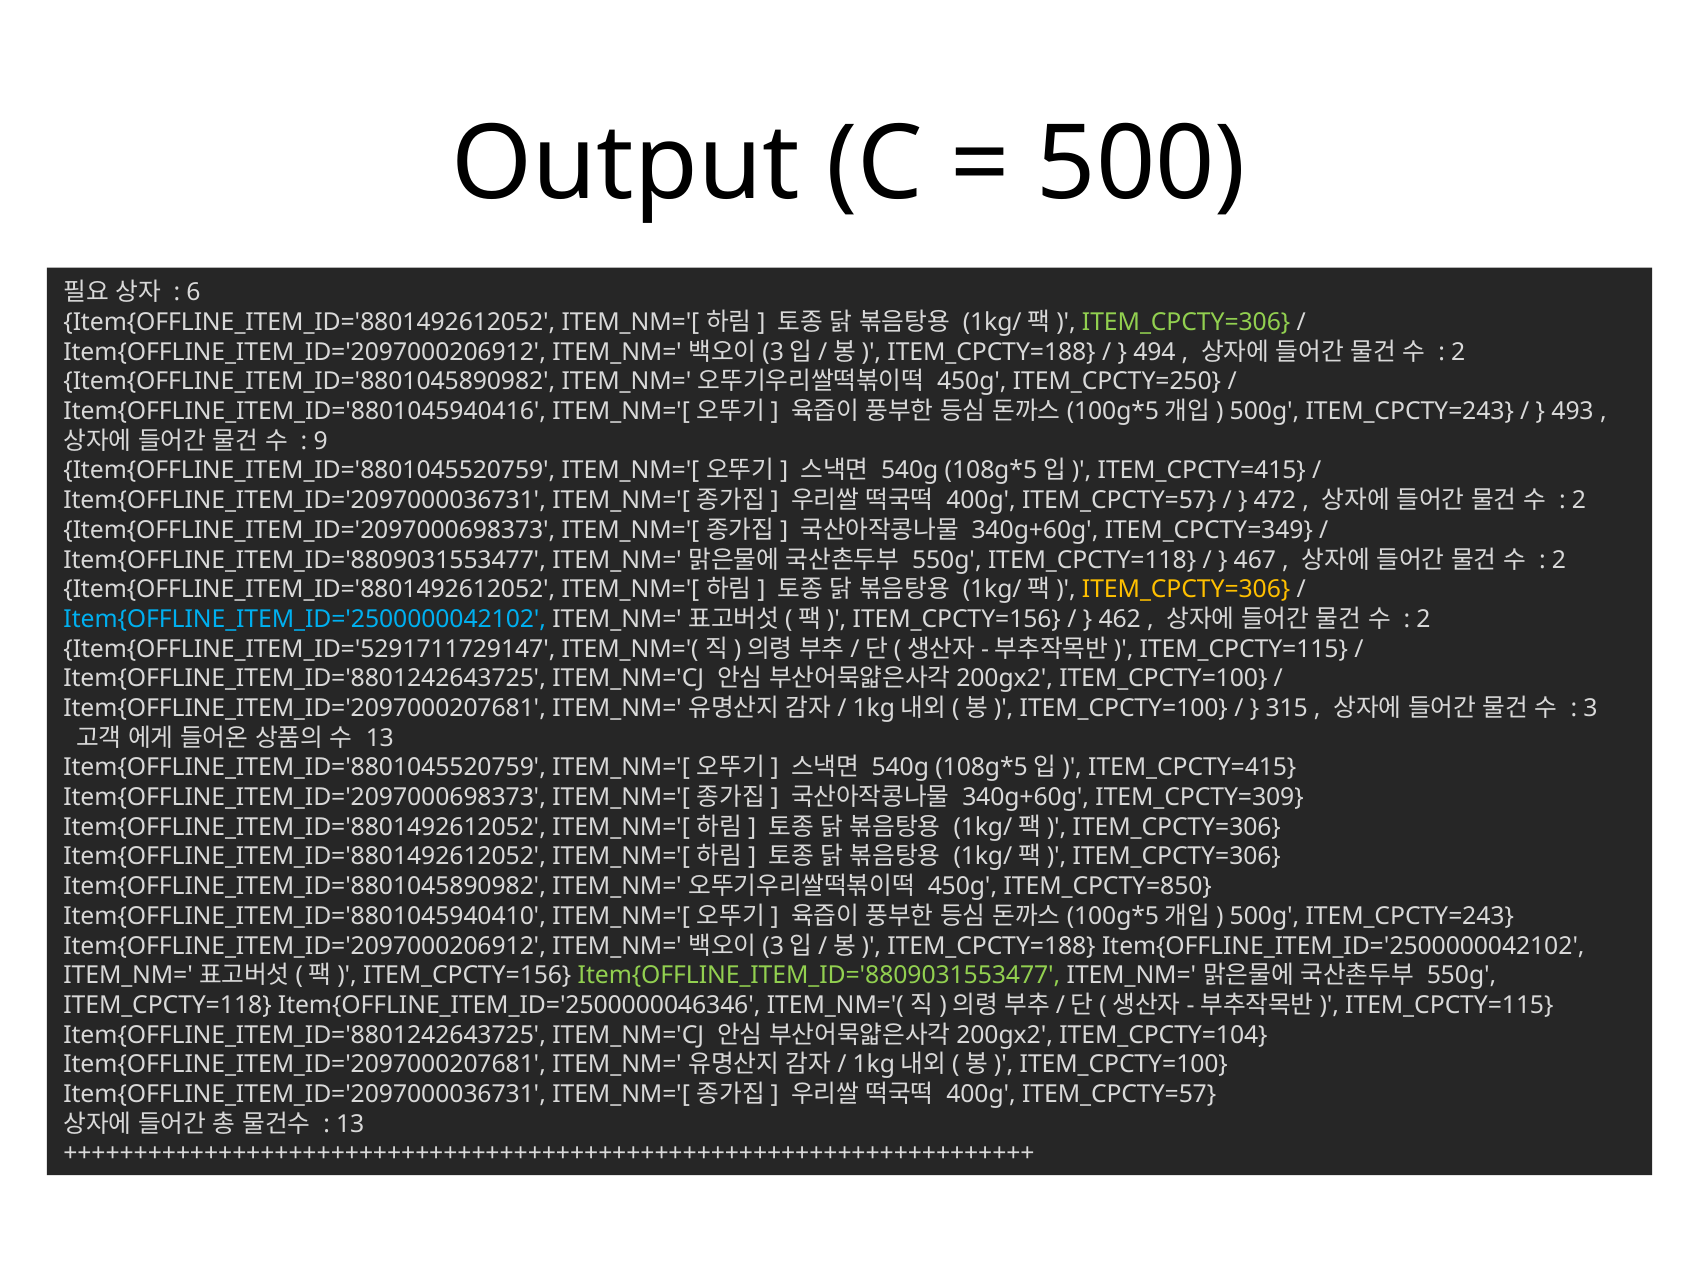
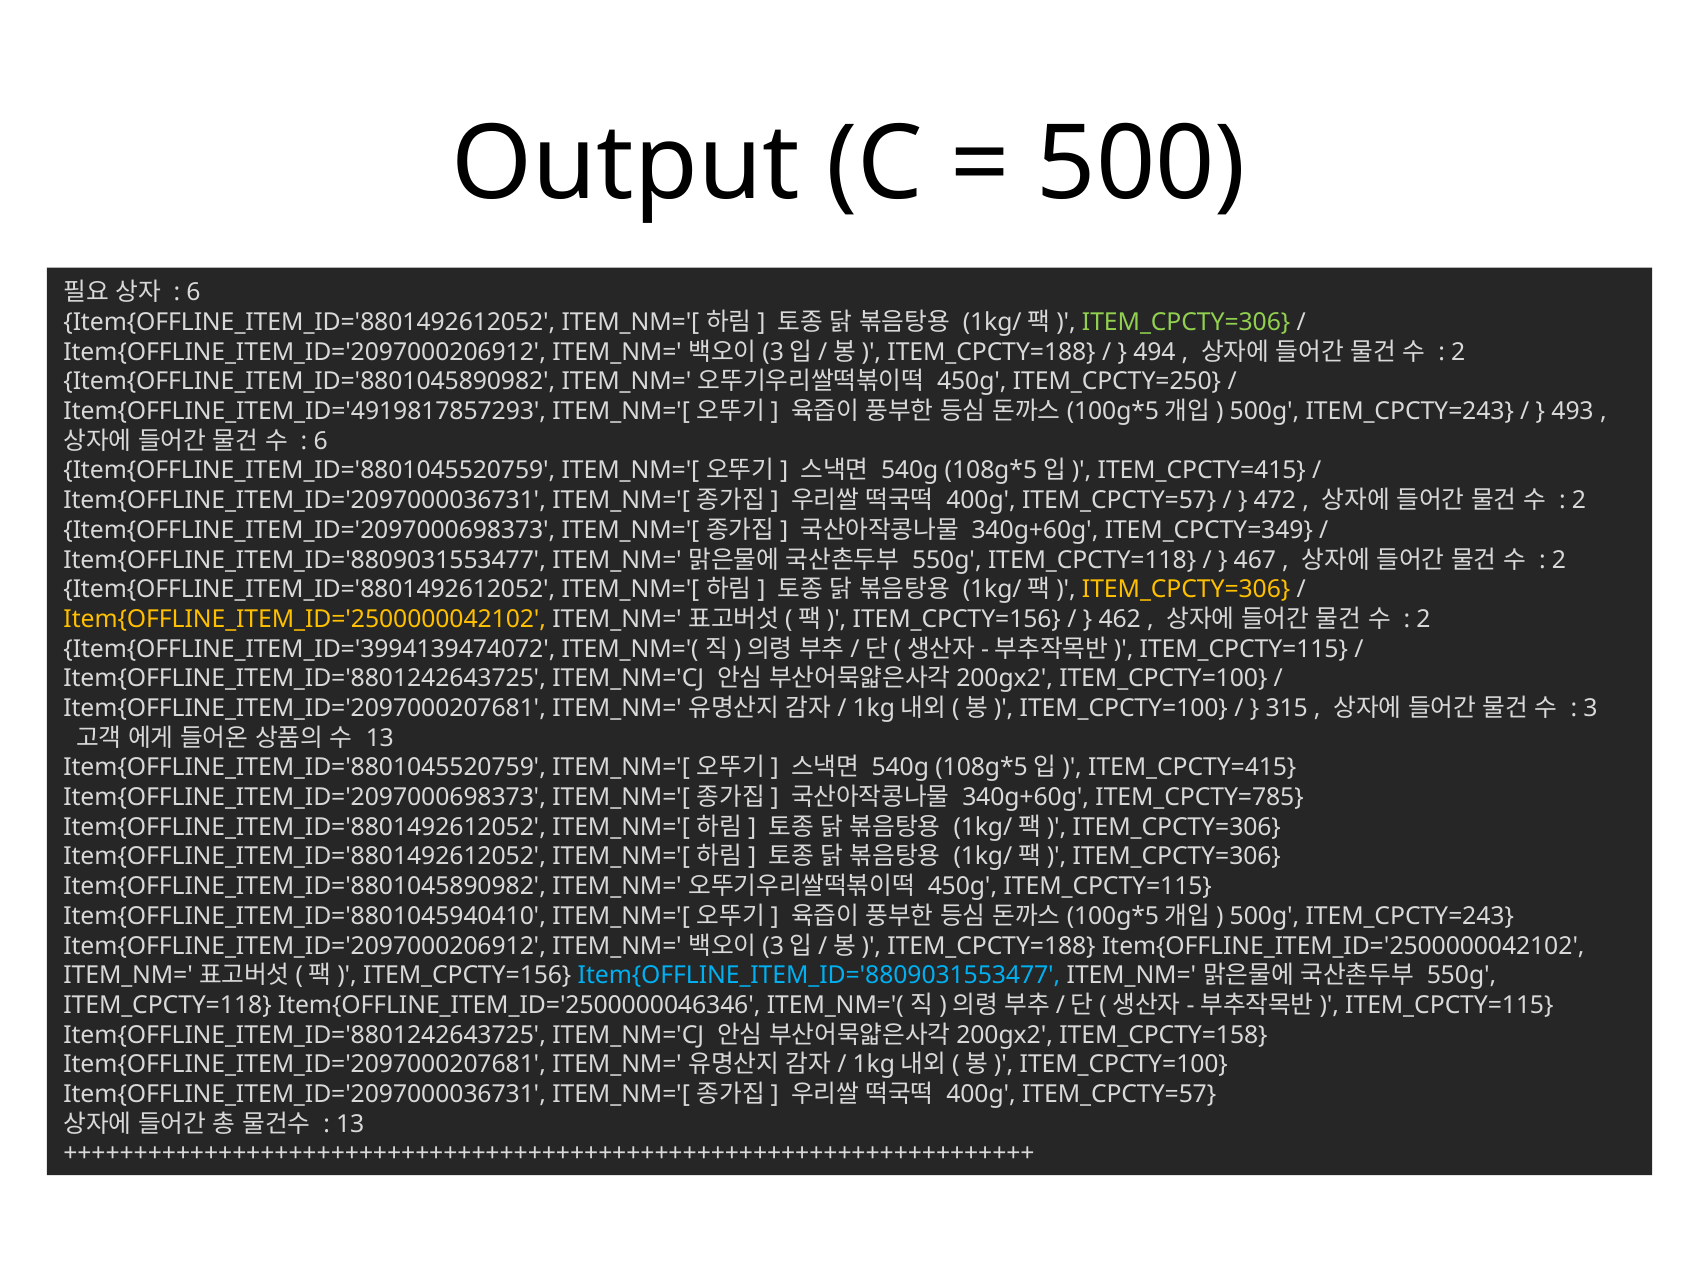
Item{OFFLINE_ITEM_ID='8801045940416: Item{OFFLINE_ITEM_ID='8801045940416 -> Item{OFFLINE_ITEM_ID='4919817857293 (305, 412)
9: 9 -> 6 (321, 441)
Item{OFFLINE_ITEM_ID='2500000042102 colour: light blue -> yellow (305, 619)
Item{OFFLINE_ITEM_ID='5291711729147: Item{OFFLINE_ITEM_ID='5291711729147 -> Item{OFFLINE_ITEM_ID='3994139474072 (309, 649)
ITEM_CPCTY=309: ITEM_CPCTY=309 -> ITEM_CPCTY=785 (1200, 798)
450g ITEM_CPCTY=850: ITEM_CPCTY=850 -> ITEM_CPCTY=115 (1108, 887)
Item{OFFLINE_ITEM_ID='8809031553477 colour: light green -> light blue (819, 976)
ITEM_CPCTY=104: ITEM_CPCTY=104 -> ITEM_CPCTY=158 (1163, 1035)
